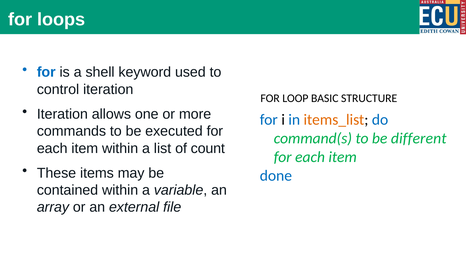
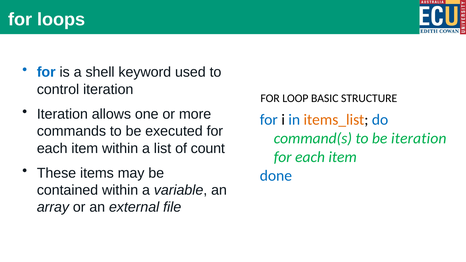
be different: different -> iteration (419, 138)
